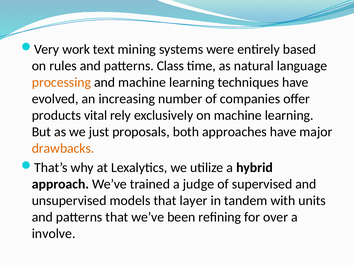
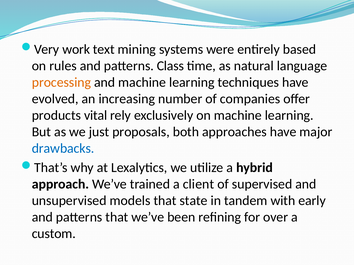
drawbacks colour: orange -> blue (63, 148)
judge: judge -> client (198, 185)
layer: layer -> state (194, 201)
units: units -> early (312, 201)
involve: involve -> custom (54, 234)
